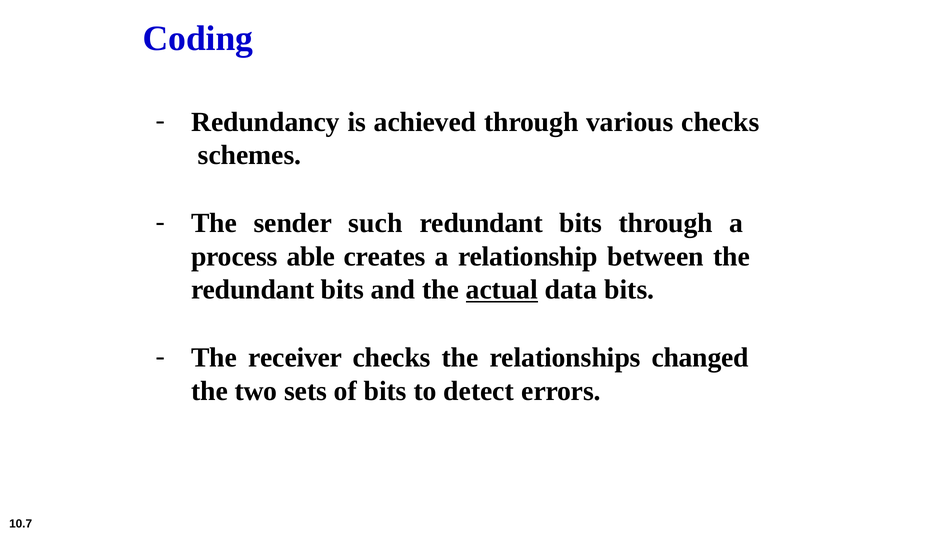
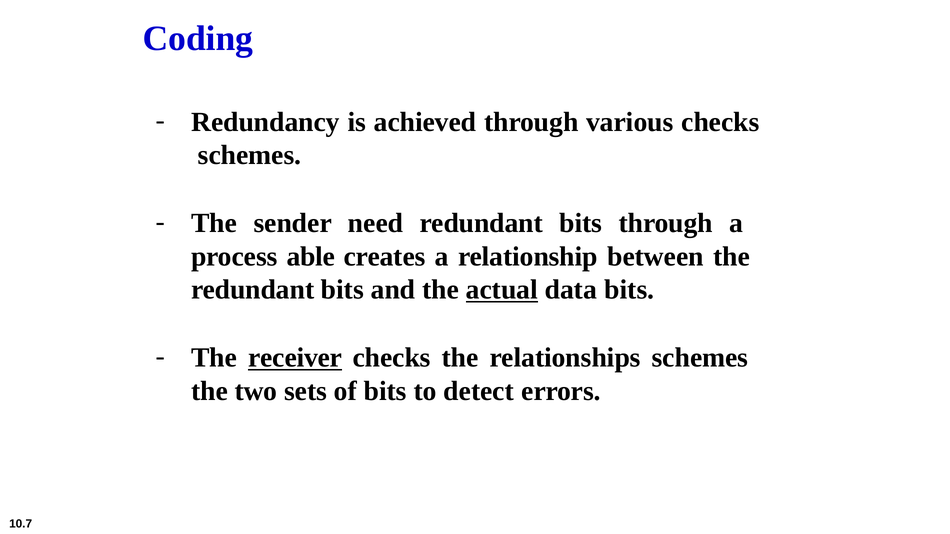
such: such -> need (376, 223)
receiver underline: none -> present (295, 358)
relationships changed: changed -> schemes (700, 358)
